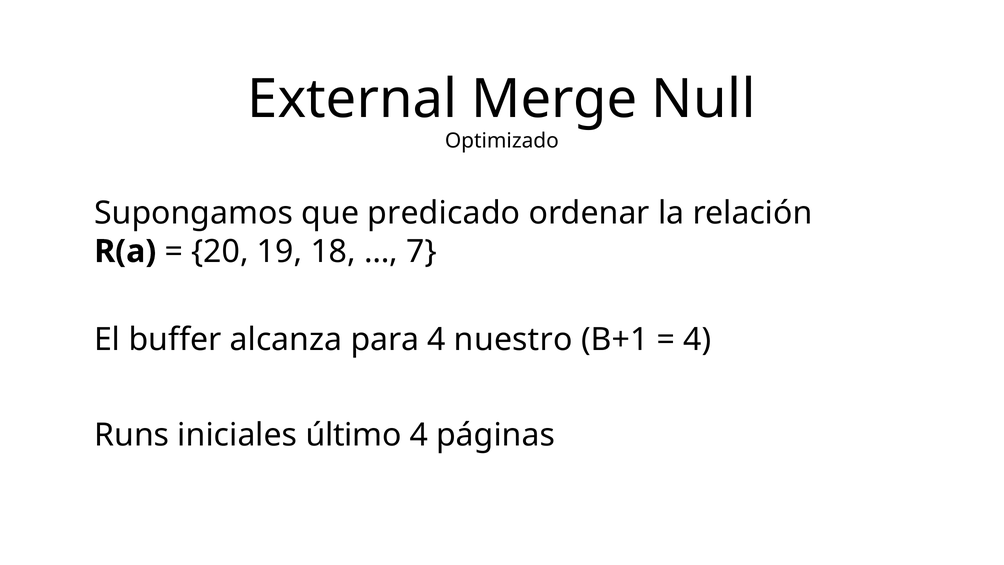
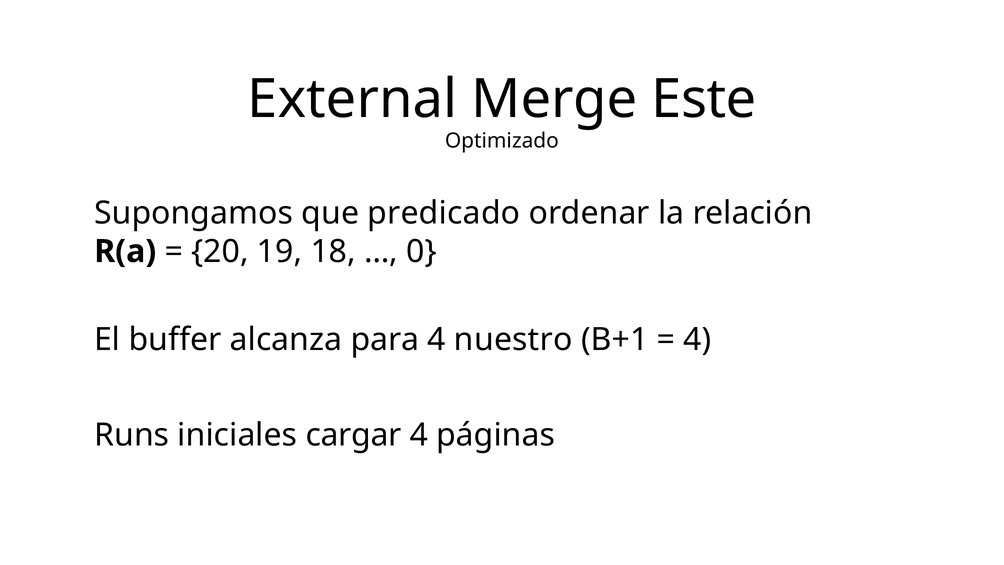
Null: Null -> Este (704, 99)
7: 7 -> 0 (422, 251)
último: último -> cargar (354, 435)
